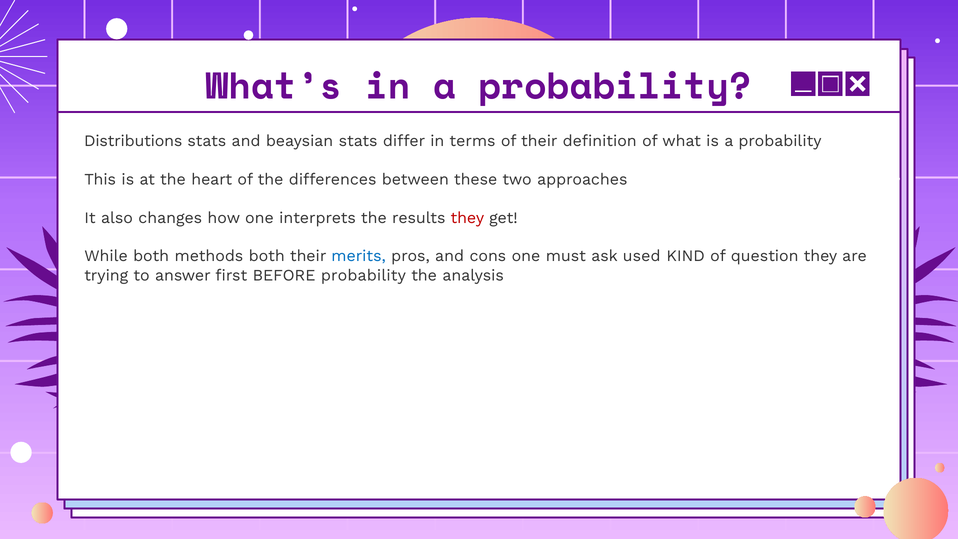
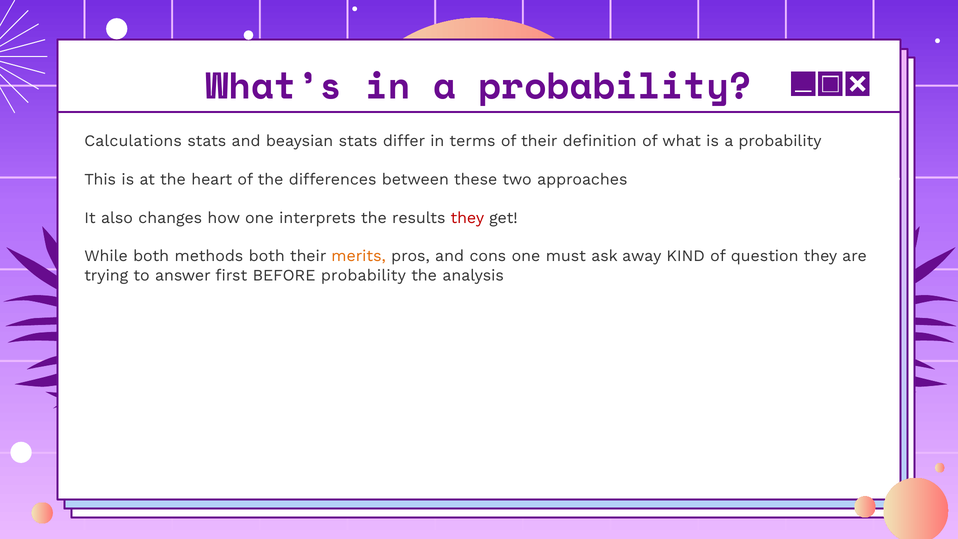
Distributions: Distributions -> Calculations (133, 141)
merits colour: blue -> orange (359, 256)
used: used -> away (642, 256)
